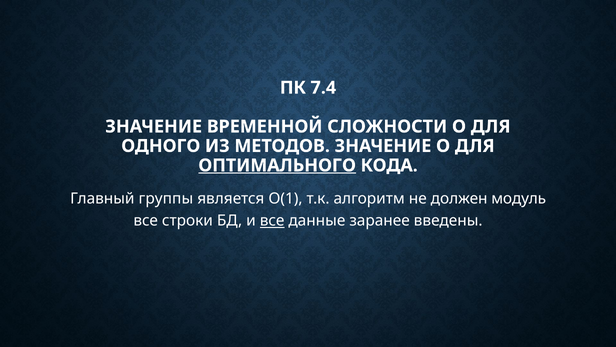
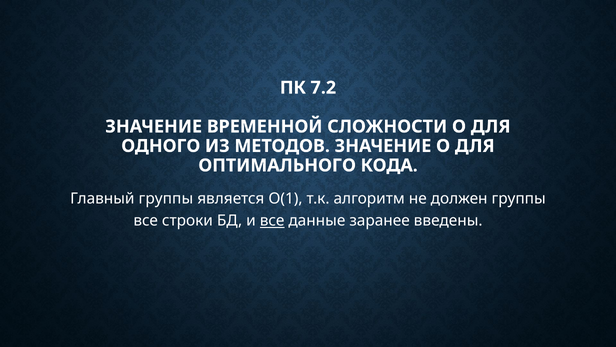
7.4: 7.4 -> 7.2 (323, 88)
ОПТИМАЛЬНОГО underline: present -> none (277, 165)
должен модуль: модуль -> группы (519, 198)
